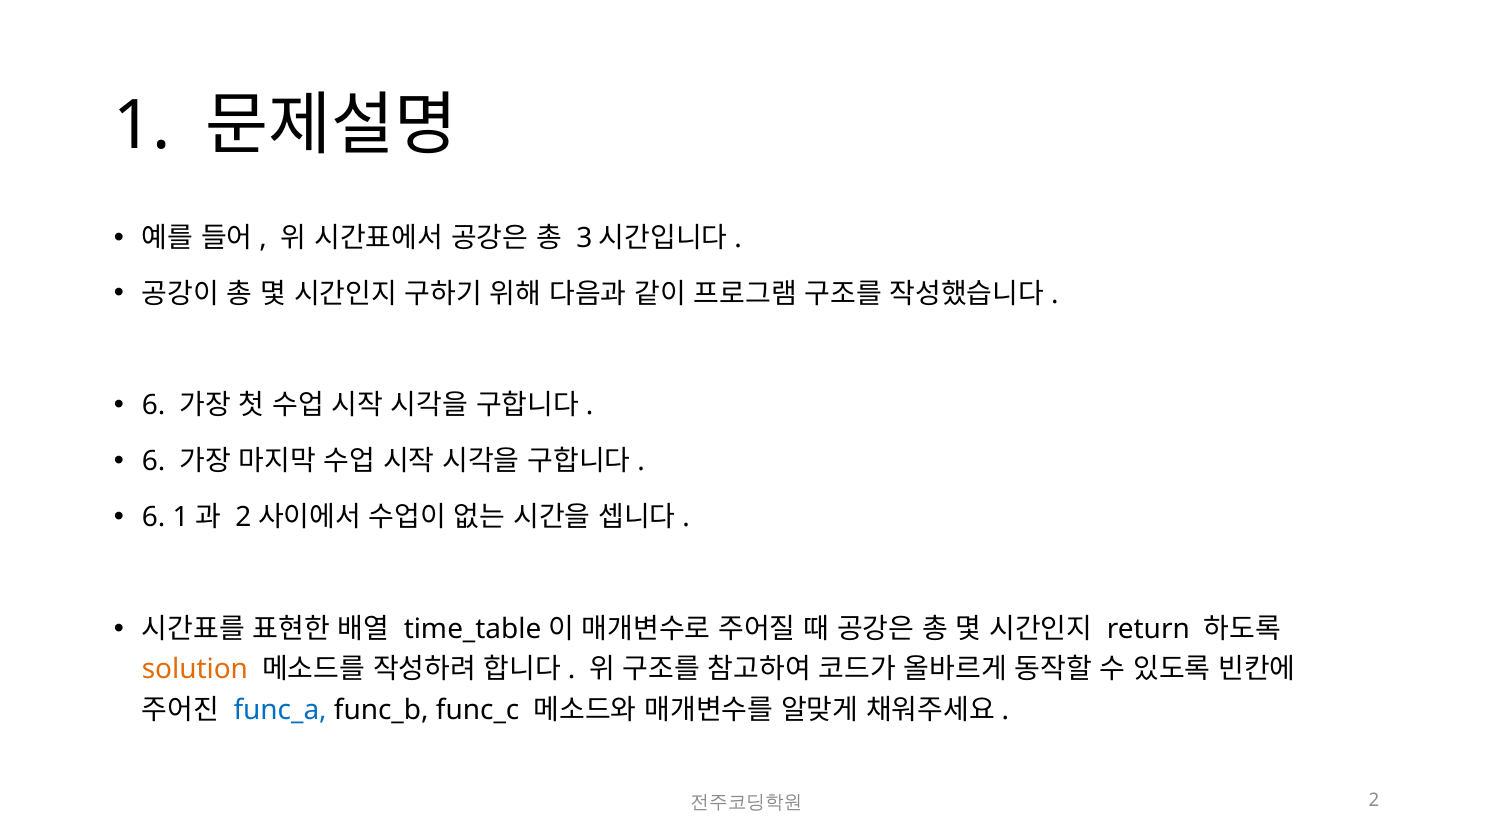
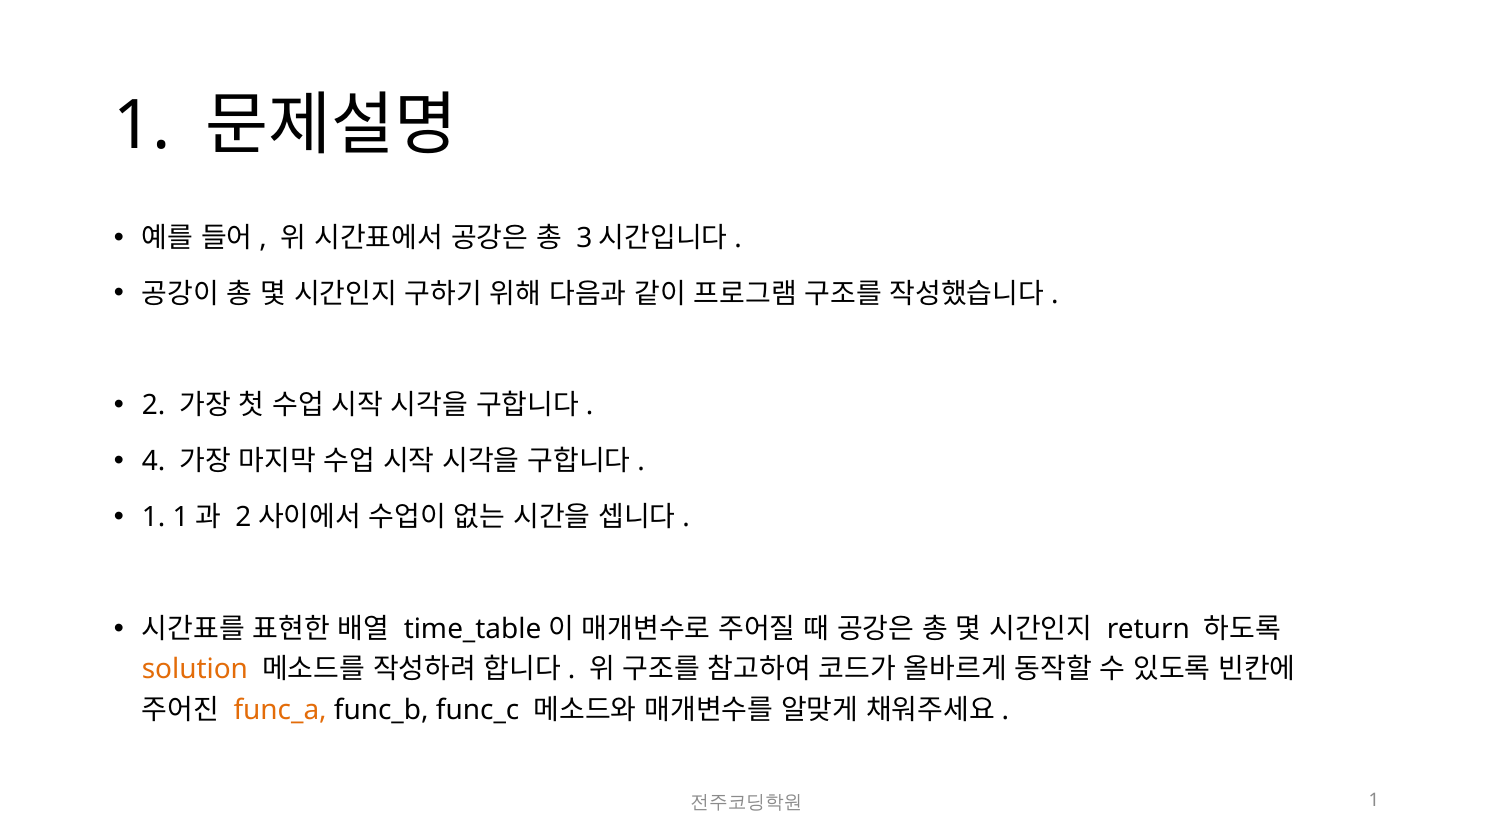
6: 6 -> 2 (154, 406)
6: 6 -> 4 (154, 461)
6: 6 -> 1 (154, 517)
func_a colour: blue -> orange (280, 710)
2: 2 -> 1 (1374, 800)
